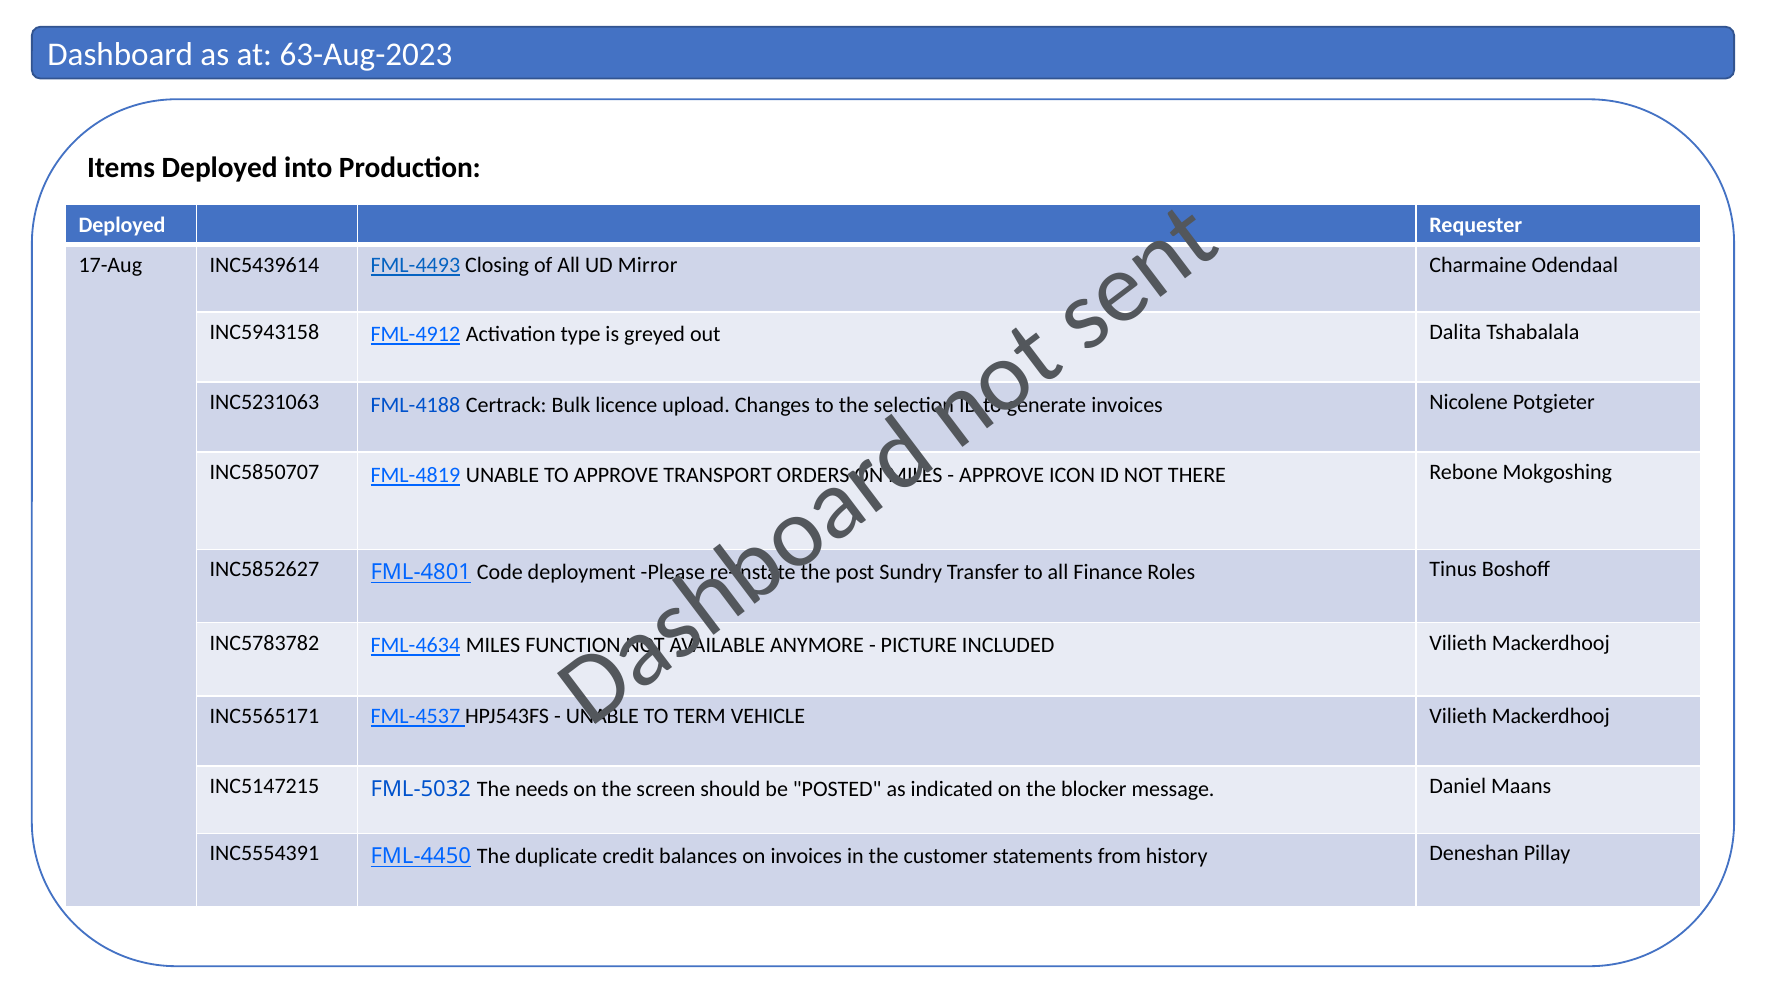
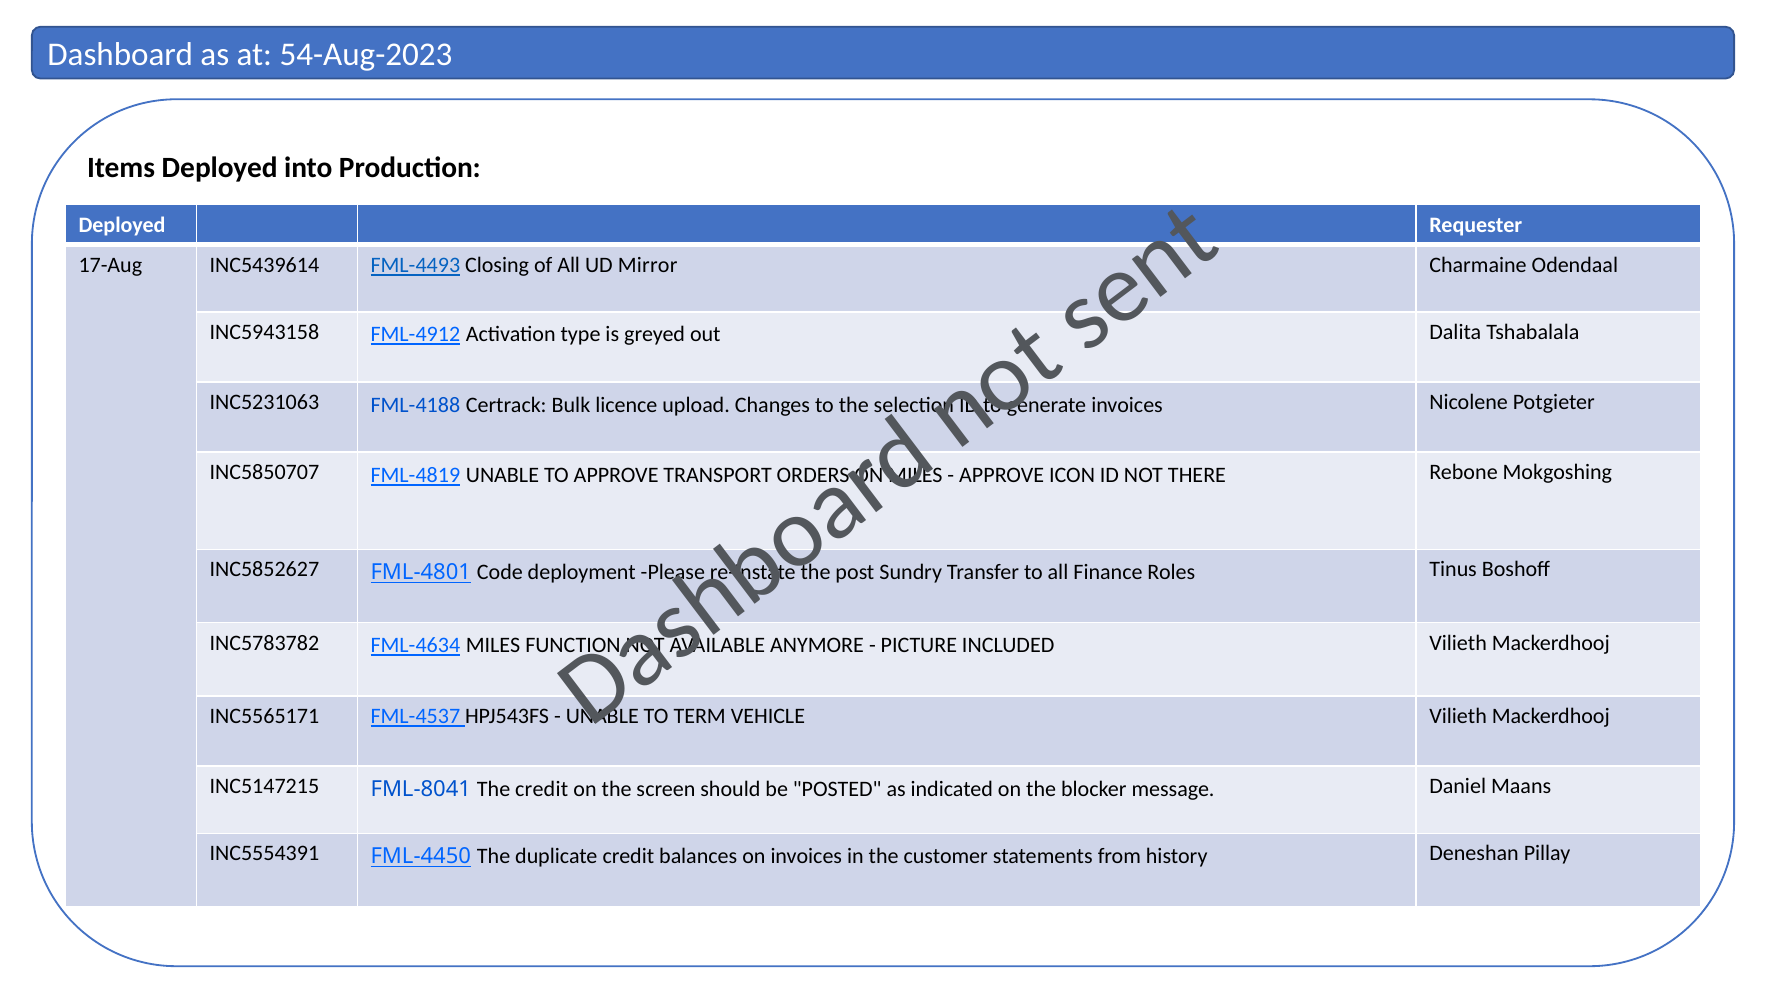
63-Aug-2023: 63-Aug-2023 -> 54-Aug-2023 (366, 55)
FML-5032: FML-5032 -> FML-8041 (421, 789)
The needs: needs -> credit (542, 789)
